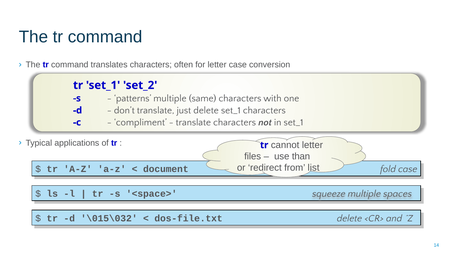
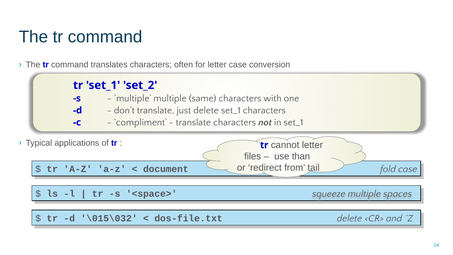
patterns: patterns -> multiple (133, 98)
list: list -> tail (314, 168)
